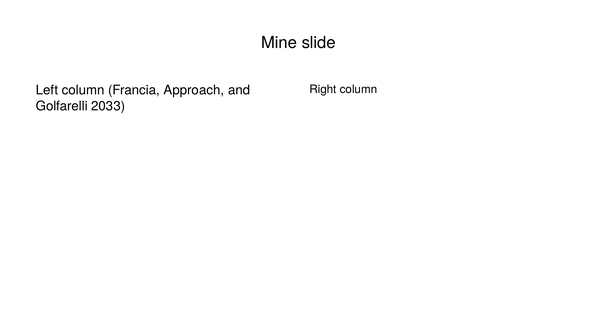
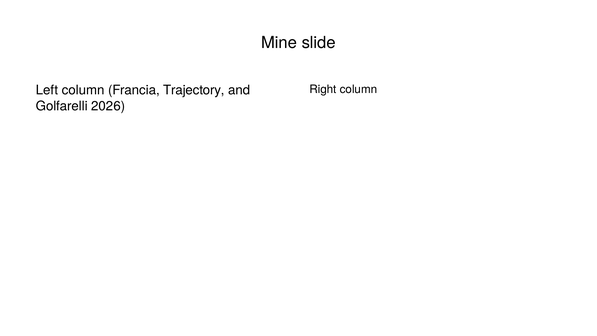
Approach: Approach -> Trajectory (194, 90)
2033: 2033 -> 2026 (108, 106)
